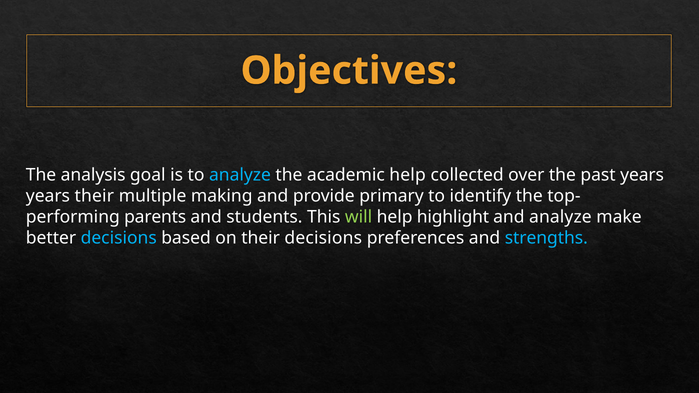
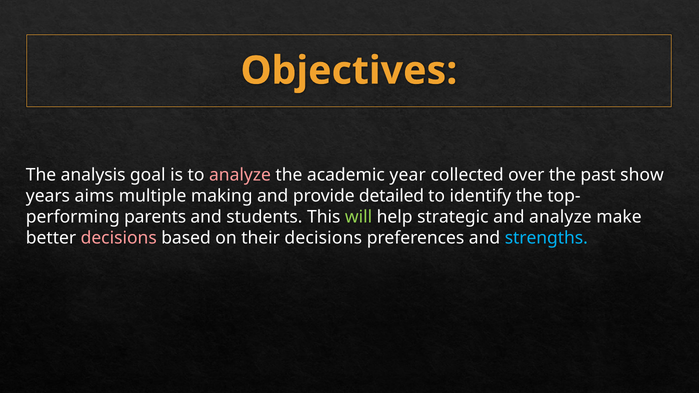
analyze colour: light blue -> pink (240, 175)
academic help: help -> year (408, 175)
past years: years -> show (642, 175)
years their: their -> aims (94, 196)
primary: primary -> detailed (392, 196)
highlight: highlight -> strategic (453, 217)
decisions colour: light blue -> pink (119, 238)
